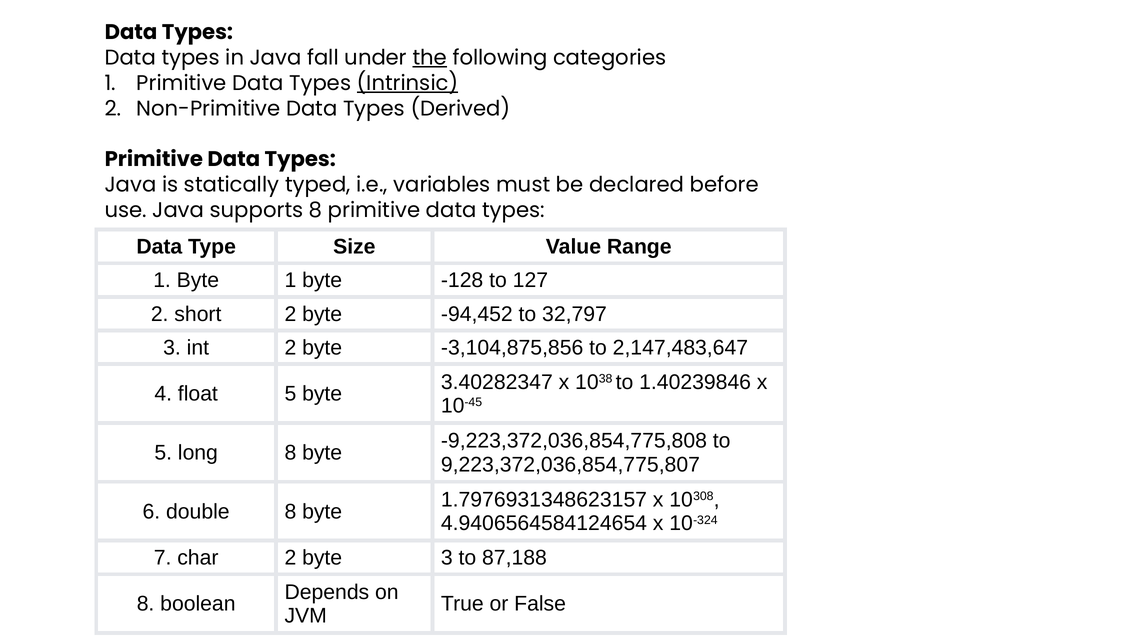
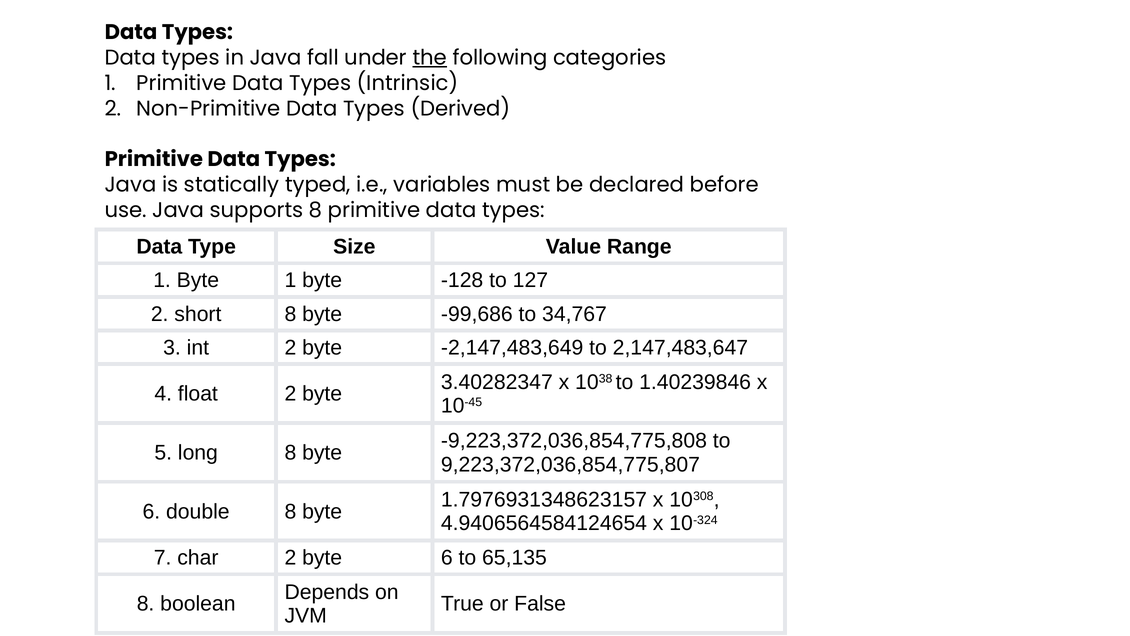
Intrinsic underline: present -> none (407, 83)
short 2: 2 -> 8 (290, 314)
-94,452: -94,452 -> -99,686 (477, 314)
32,797: 32,797 -> 34,767 (574, 314)
-3,104,875,856: -3,104,875,856 -> -2,147,483,649 (512, 347)
float 5: 5 -> 2 (290, 394)
byte 3: 3 -> 6 (447, 557)
87,188: 87,188 -> 65,135 (514, 557)
